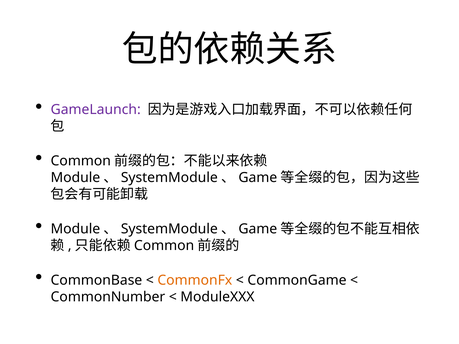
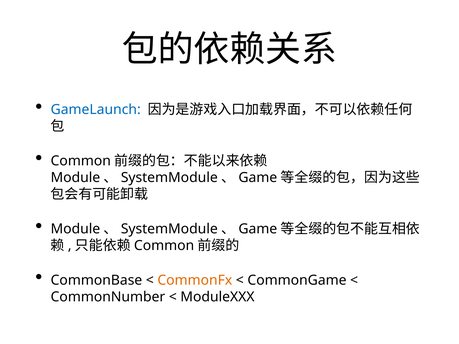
GameLaunch colour: purple -> blue (96, 110)
